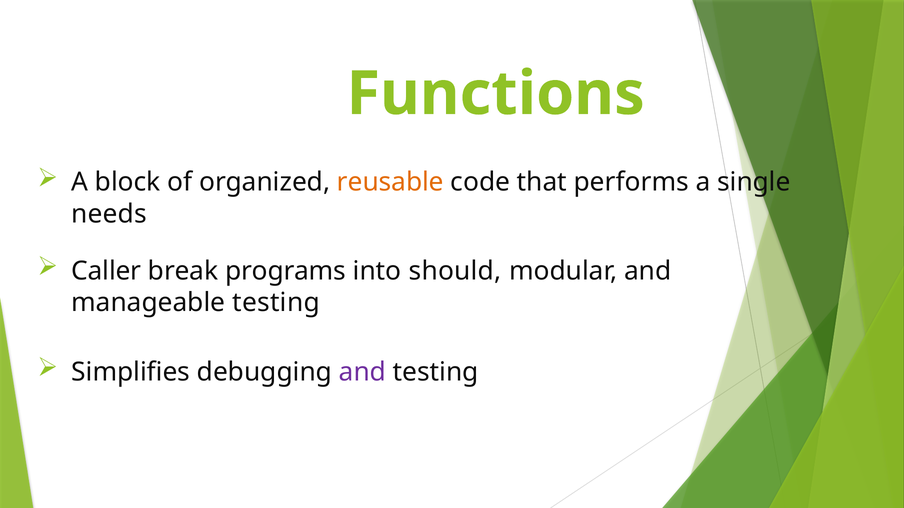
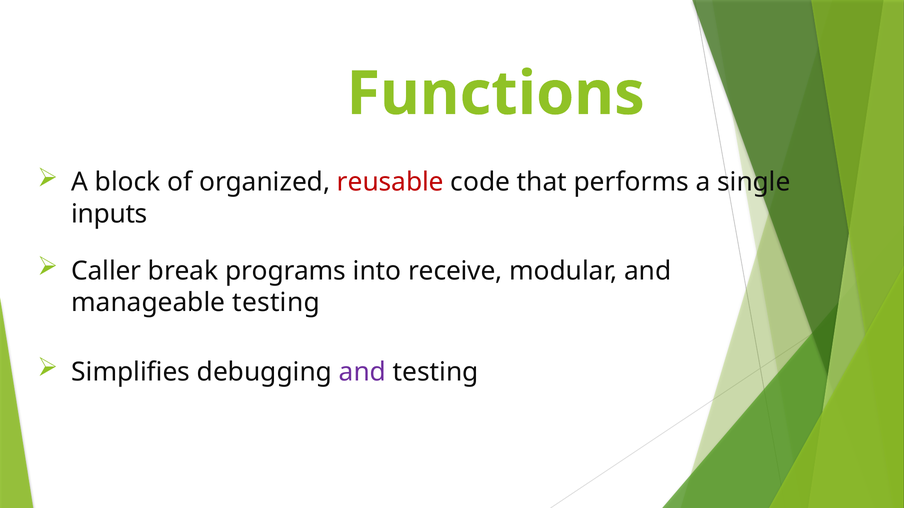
reusable colour: orange -> red (390, 182)
needs: needs -> inputs (109, 214)
should: should -> receive (455, 271)
